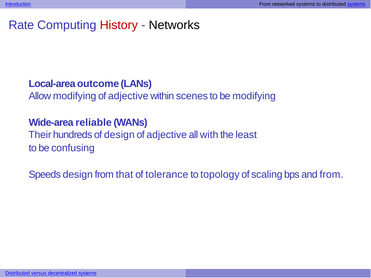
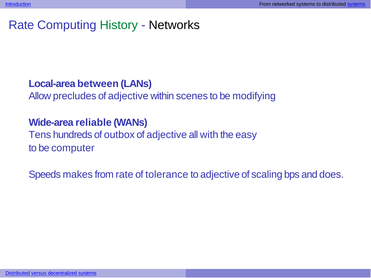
History colour: red -> green (119, 25)
outcome: outcome -> between (98, 84)
Allow modifying: modifying -> precludes (75, 96)
Their: Their -> Tens (40, 135)
of design: design -> outbox (119, 135)
least: least -> easy (246, 135)
confusing: confusing -> computer (73, 148)
Speeds design: design -> makes (78, 175)
from that: that -> rate (124, 175)
to topology: topology -> adjective (220, 175)
and from: from -> does (332, 175)
